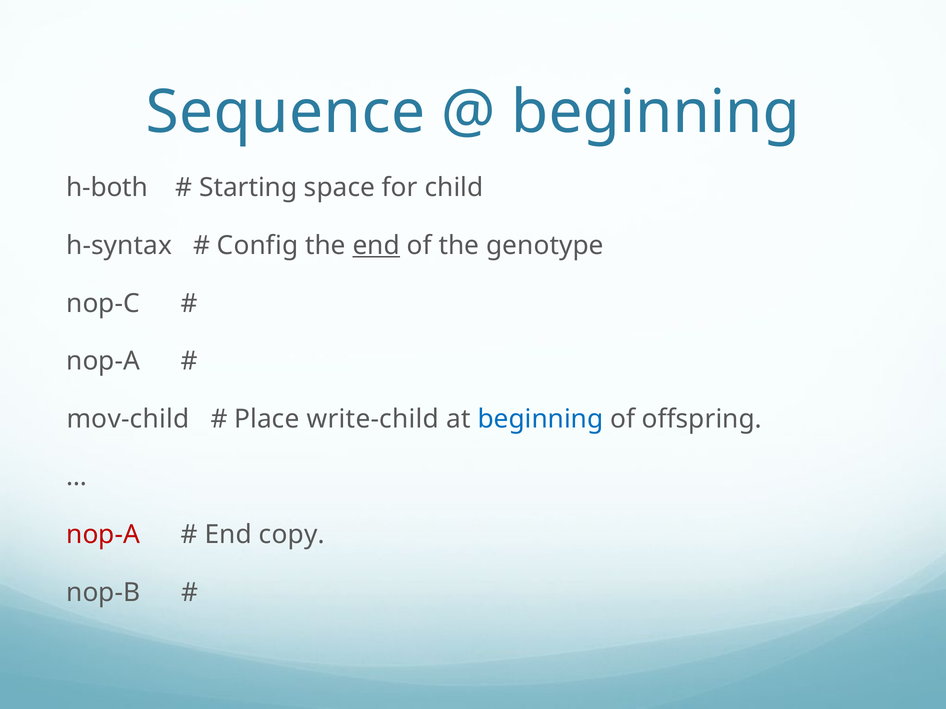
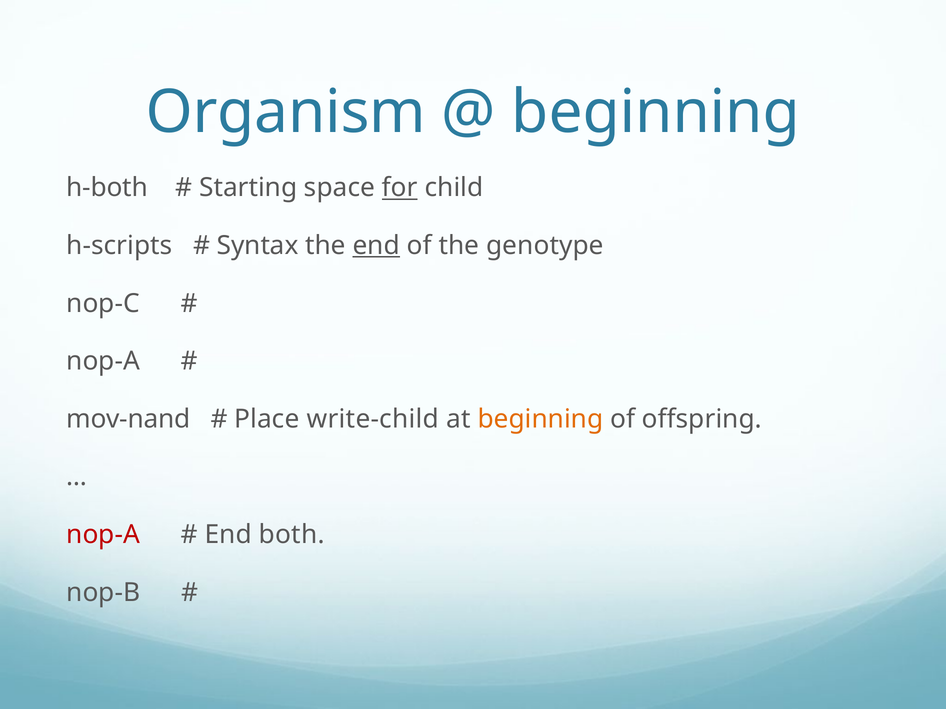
Sequence: Sequence -> Organism (286, 113)
for underline: none -> present (400, 188)
h-syntax: h-syntax -> h-scripts (119, 246)
Config: Config -> Syntax (258, 246)
mov-child: mov-child -> mov-nand (128, 419)
beginning colour: blue -> orange (540, 419)
copy: copy -> both (292, 535)
